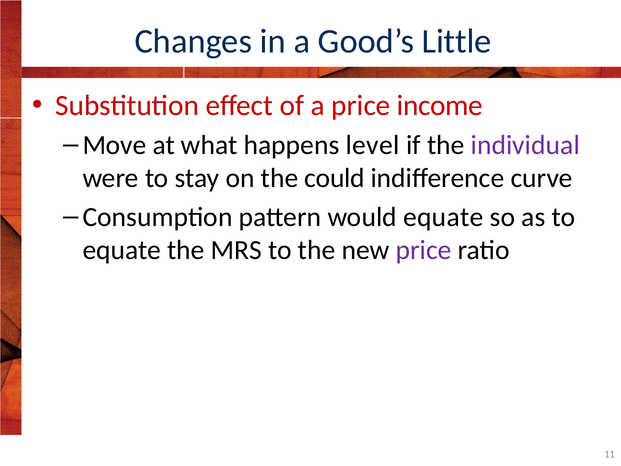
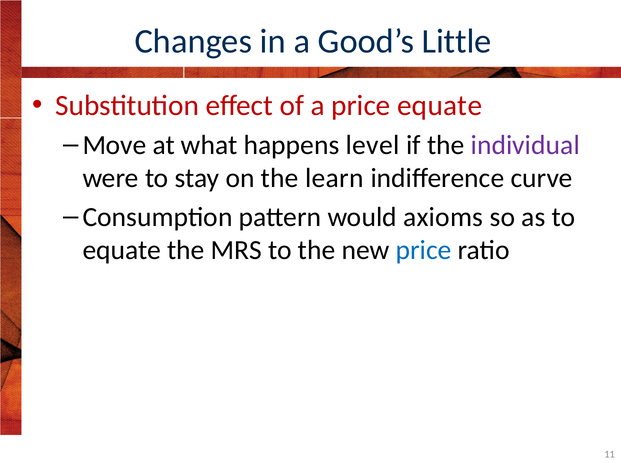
price income: income -> equate (440, 106)
could: could -> learn (334, 178)
would equate: equate -> axioms (443, 217)
price colour: purple -> blue (424, 250)
